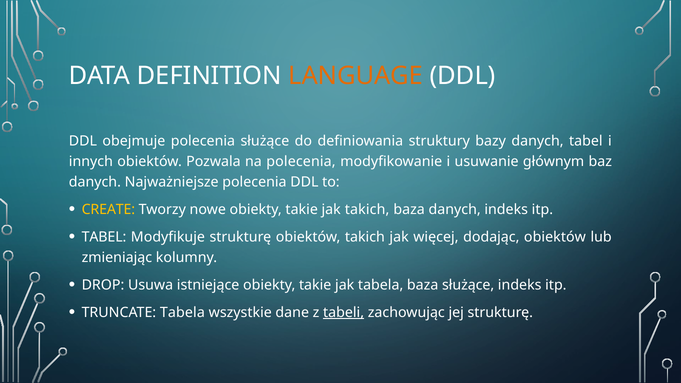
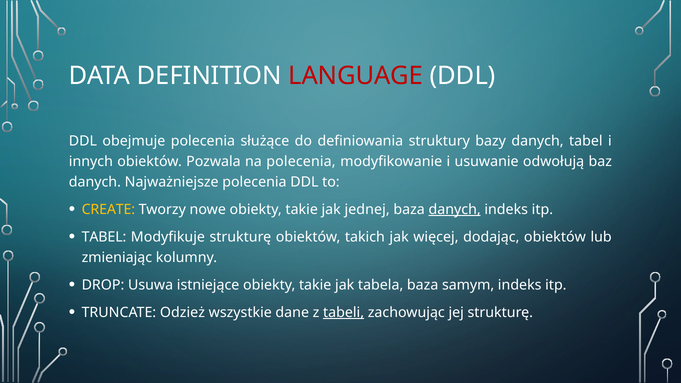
LANGUAGE colour: orange -> red (356, 76)
głównym: głównym -> odwołują (554, 162)
jak takich: takich -> jednej (367, 210)
danych underline: none -> present (455, 210)
baza służące: służące -> samym (468, 285)
TRUNCATE Tabela: Tabela -> Odzież (182, 313)
